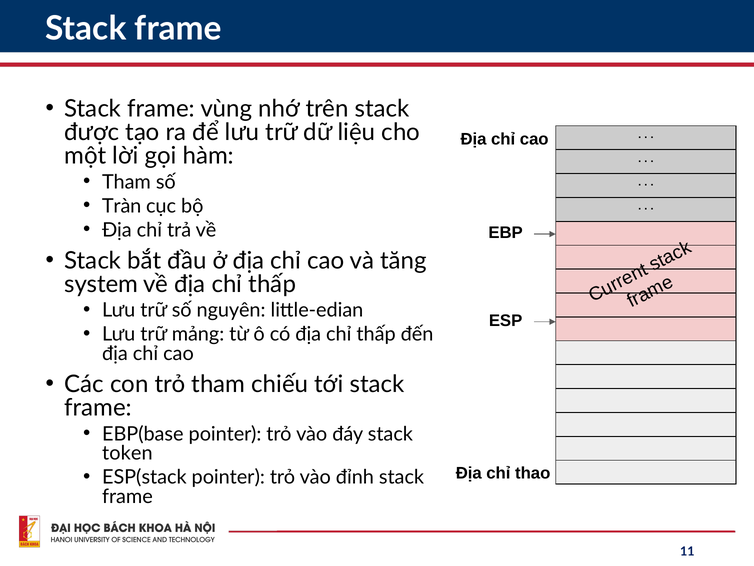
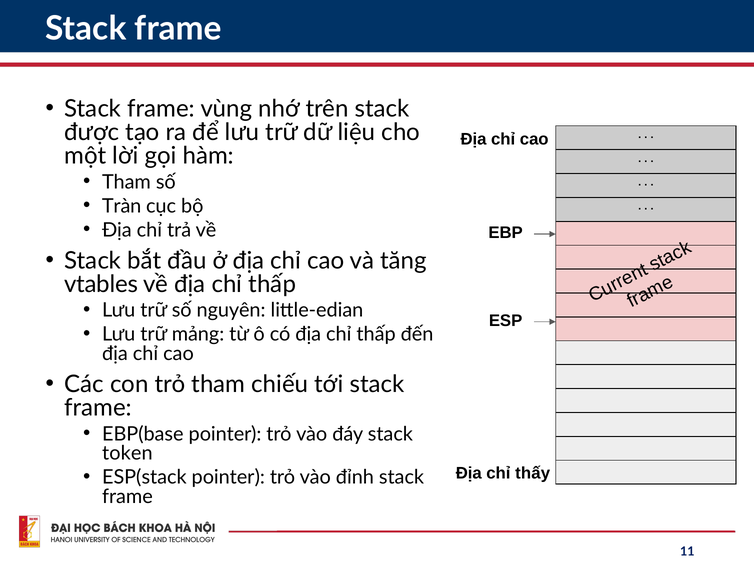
system: system -> vtables (101, 284)
thao: thao -> thấy (533, 473)
